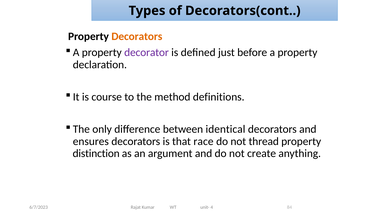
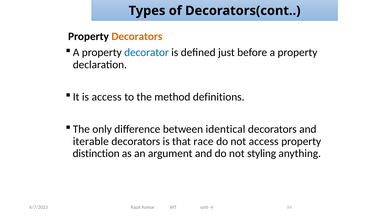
decorator colour: purple -> blue (147, 53)
is course: course -> access (107, 97)
ensures: ensures -> iterable (91, 141)
not thread: thread -> access (264, 141)
create: create -> styling (262, 154)
